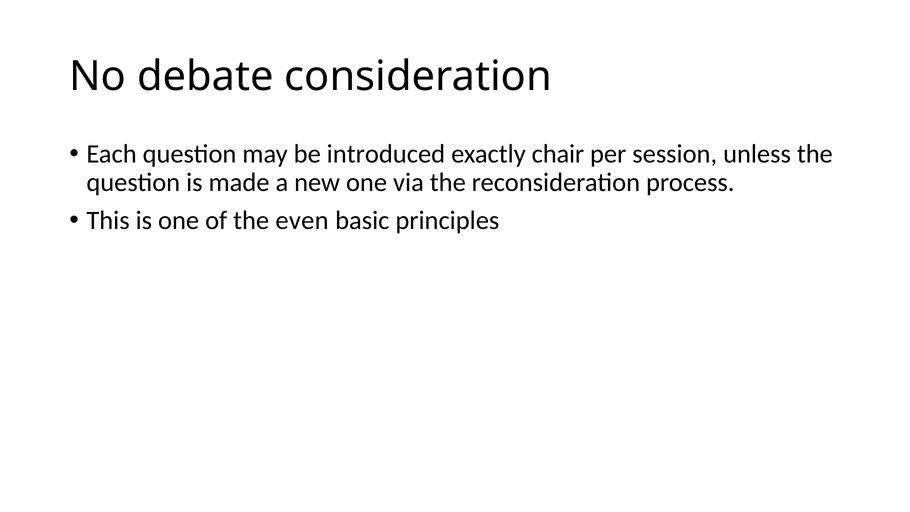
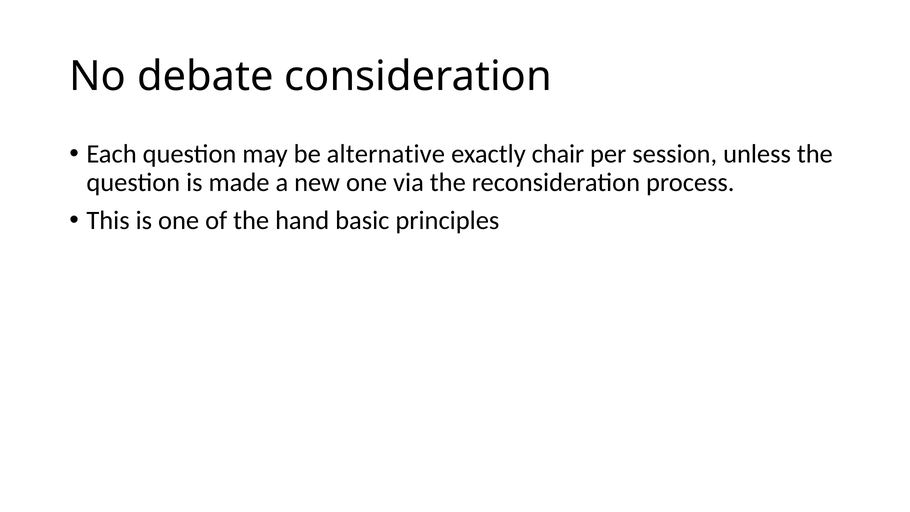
introduced: introduced -> alternative (386, 154)
even: even -> hand (302, 221)
